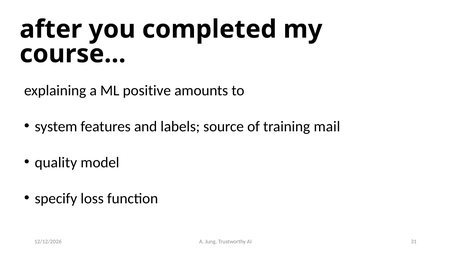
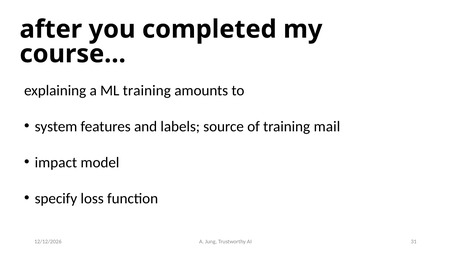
ML positive: positive -> training (147, 91)
quality: quality -> impact (56, 163)
